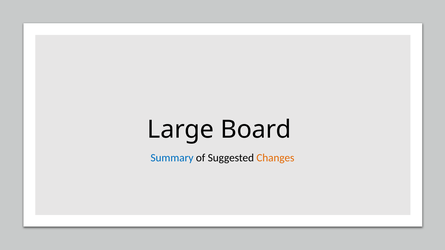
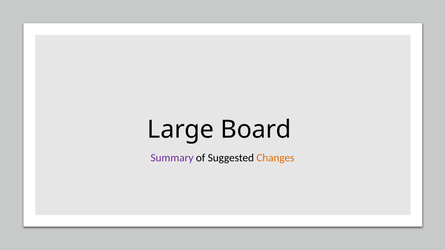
Summary colour: blue -> purple (172, 158)
